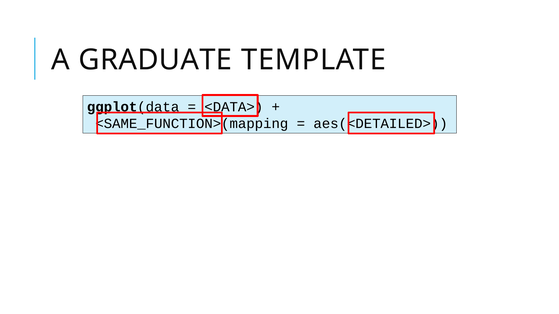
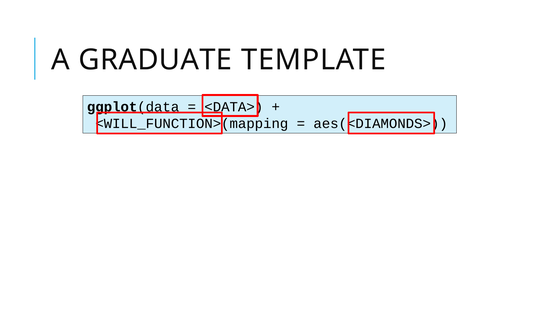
<SAME_FUNCTION>(mapping: <SAME_FUNCTION>(mapping -> <WILL_FUNCTION>(mapping (192, 124)
aes(<DETAILED>: aes(<DETAILED> -> aes(<DIAMONDS> (381, 124)
